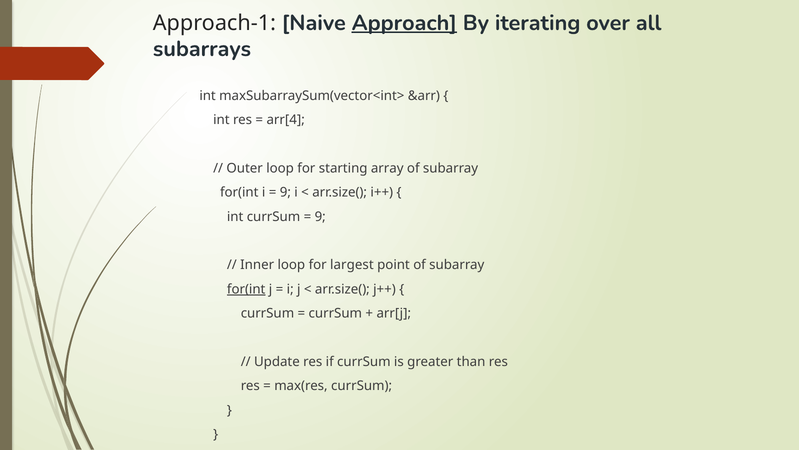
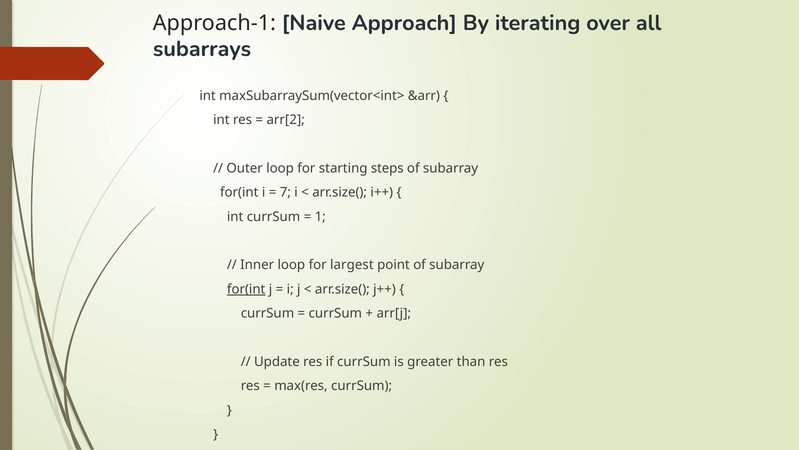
Approach underline: present -> none (404, 23)
arr[4: arr[4 -> arr[2 (286, 120)
array: array -> steps (387, 168)
9: 9 -> 7 (285, 192)
9: 9 -> 1 (320, 216)
